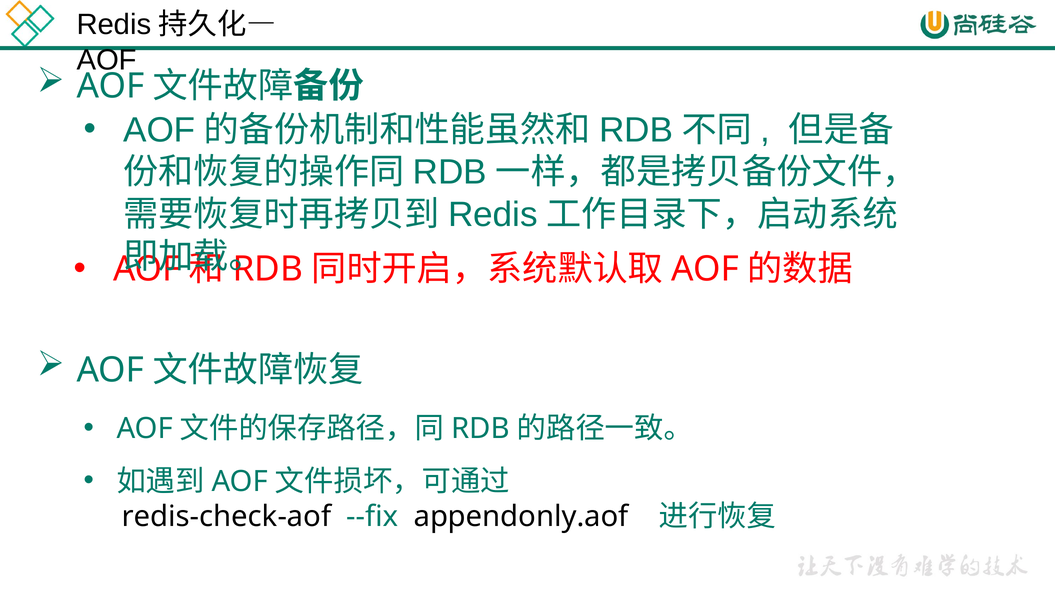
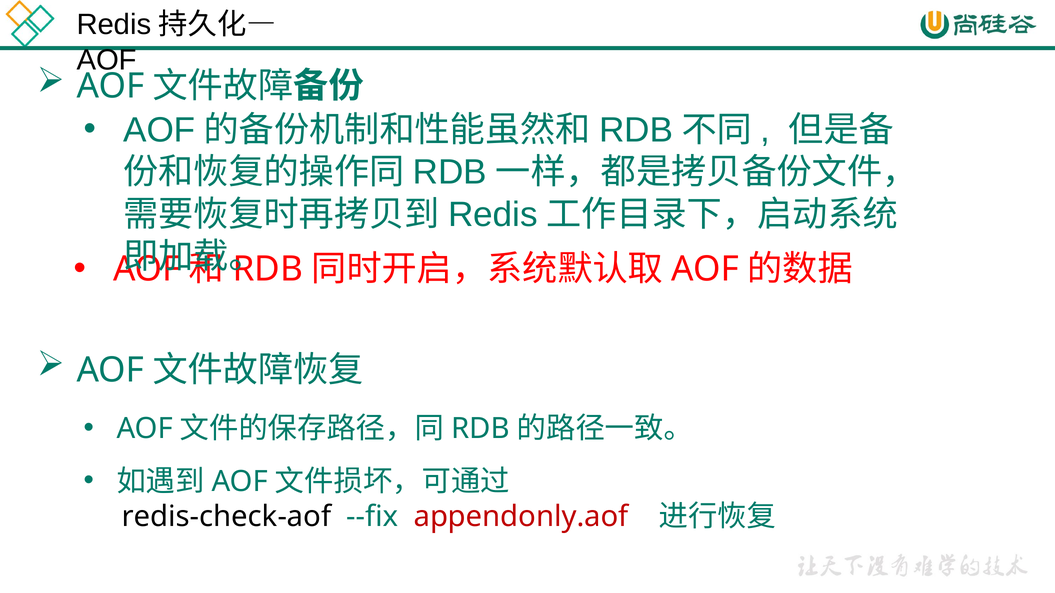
appendonly.aof colour: black -> red (521, 517)
